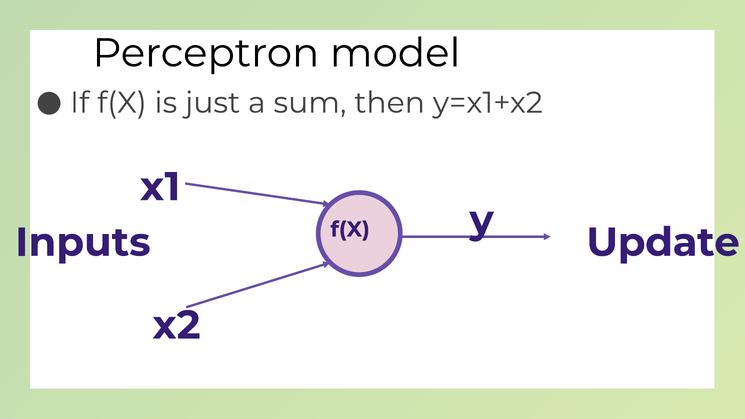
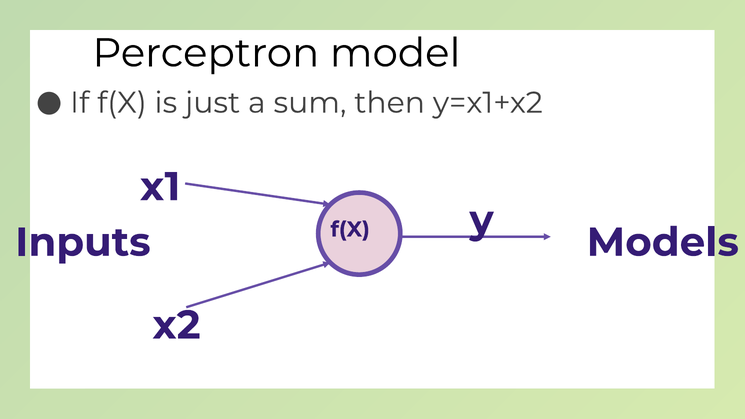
Update: Update -> Models (663, 242)
